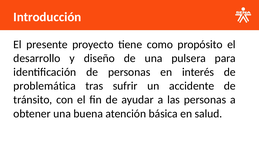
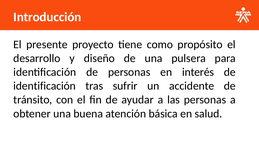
problemática: problemática -> identificación (45, 86)
